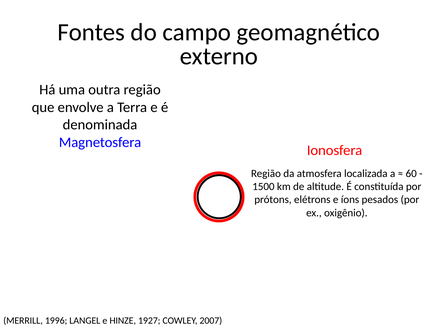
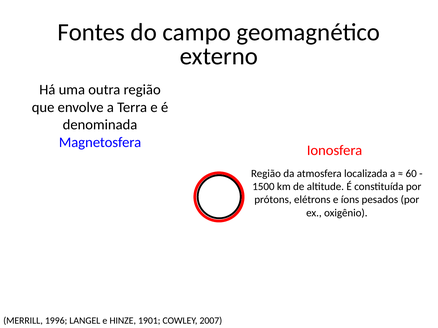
1927: 1927 -> 1901 (149, 321)
